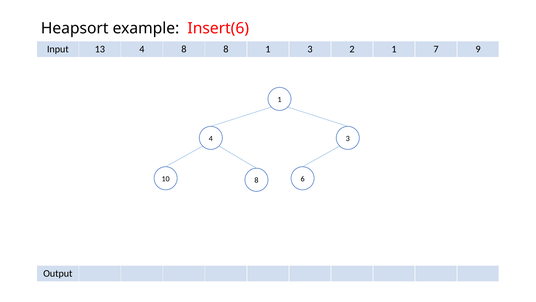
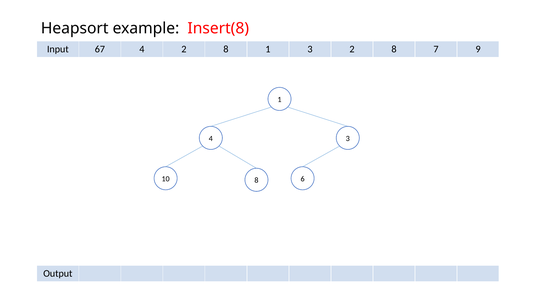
Insert(6: Insert(6 -> Insert(8 (218, 28)
13: 13 -> 67 (100, 49)
8: 8 -> 2 (184, 49)
3 2 1: 1 -> 8 (394, 49)
